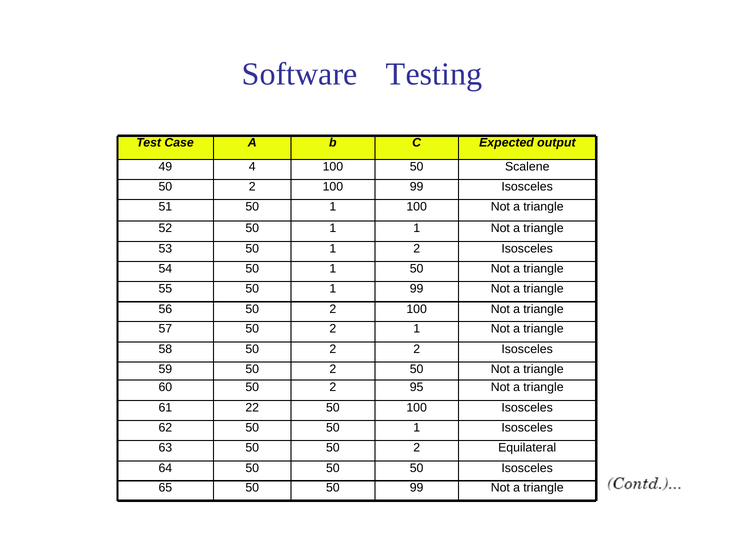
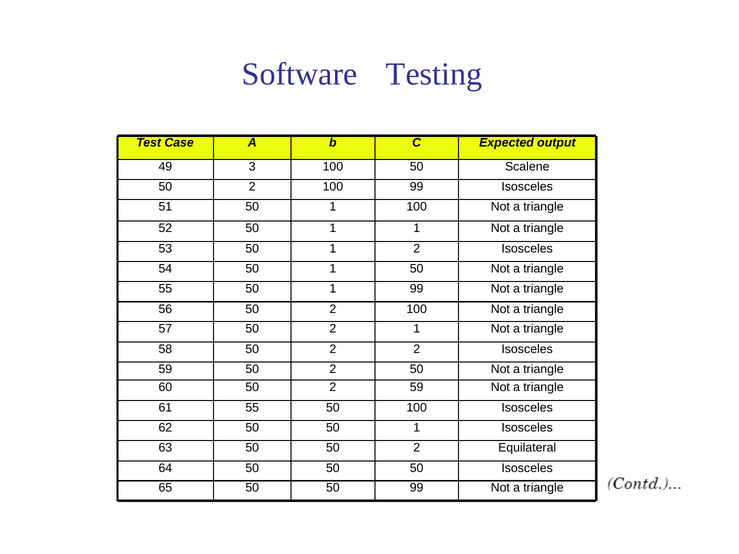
4: 4 -> 3 (252, 167)
2 95: 95 -> 59 (417, 388)
61 22: 22 -> 55 (252, 408)
